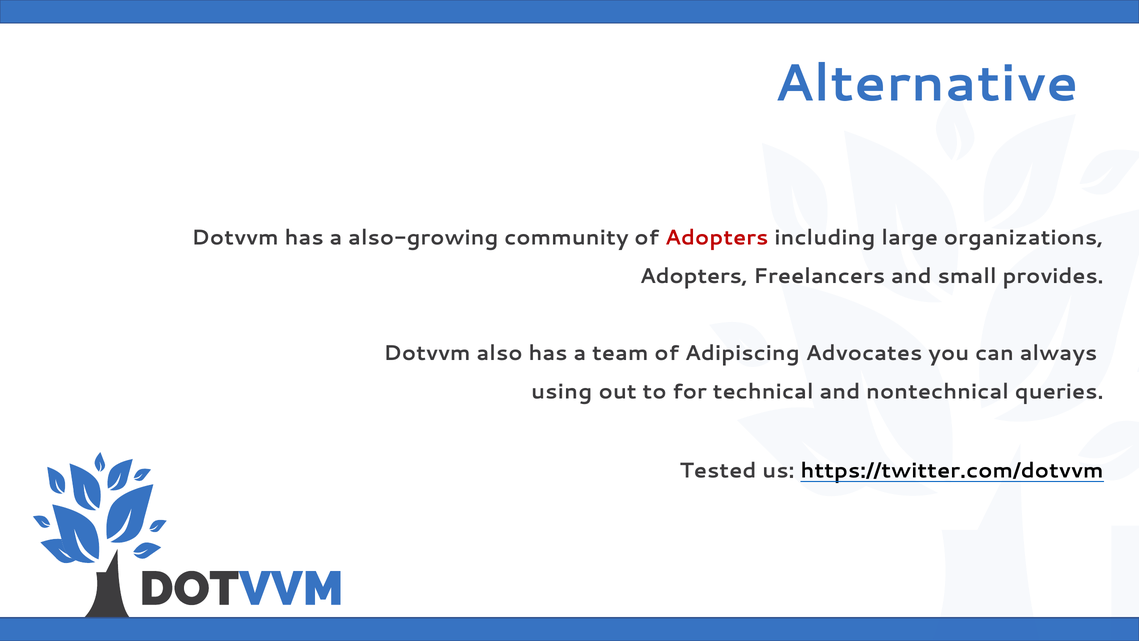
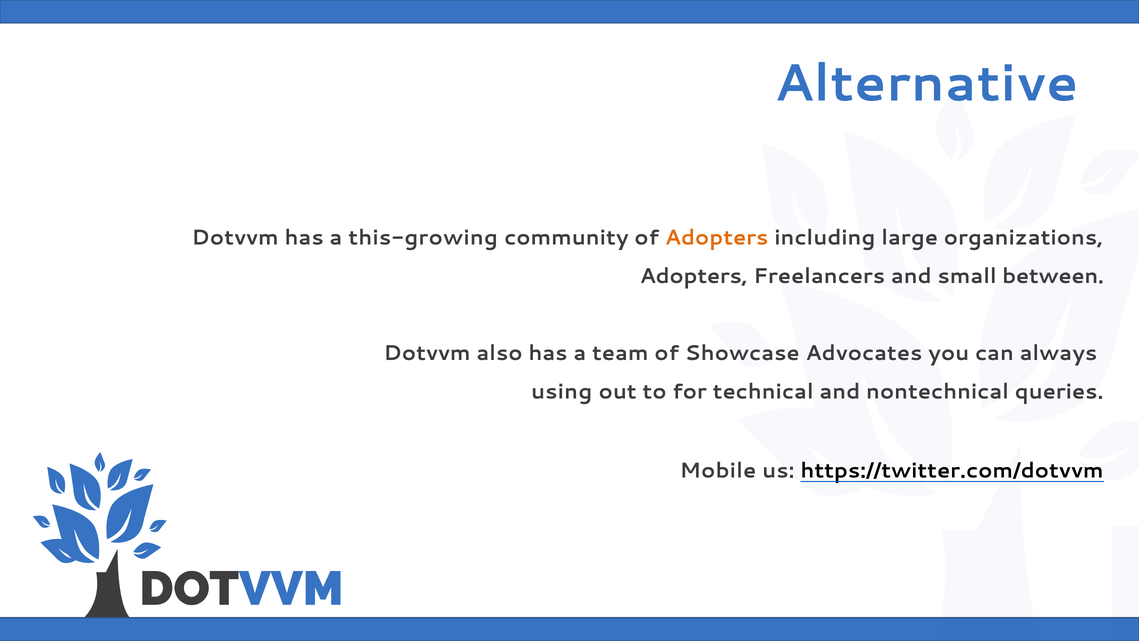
also-growing: also-growing -> this-growing (423, 238)
Adopters colour: red -> orange (717, 238)
provides: provides -> between (1053, 276)
Adipiscing: Adipiscing -> Showcase (742, 353)
Tested: Tested -> Mobile (718, 470)
